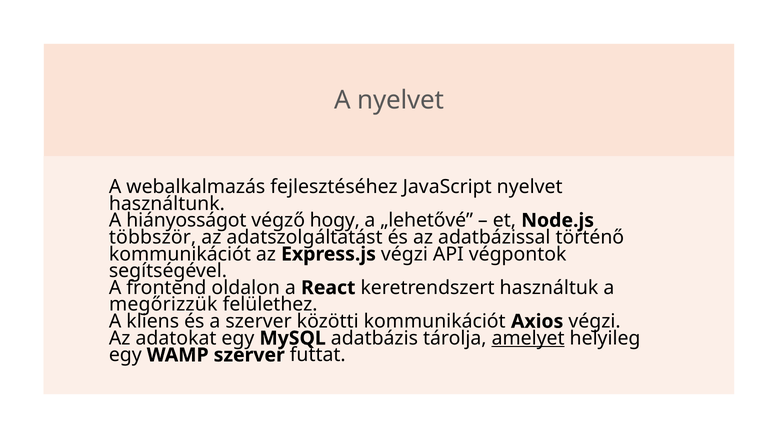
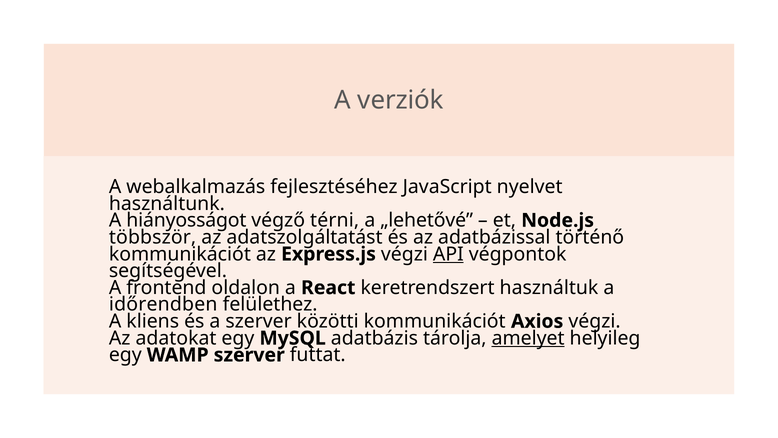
A nyelvet: nyelvet -> verziók (401, 100)
hogy: hogy -> térni (335, 220)
API underline: none -> present (448, 254)
megőrizzük: megőrizzük -> időrendben (163, 304)
